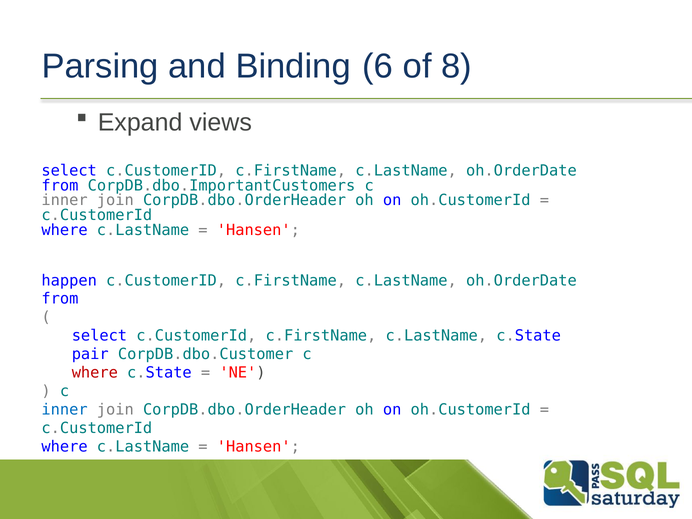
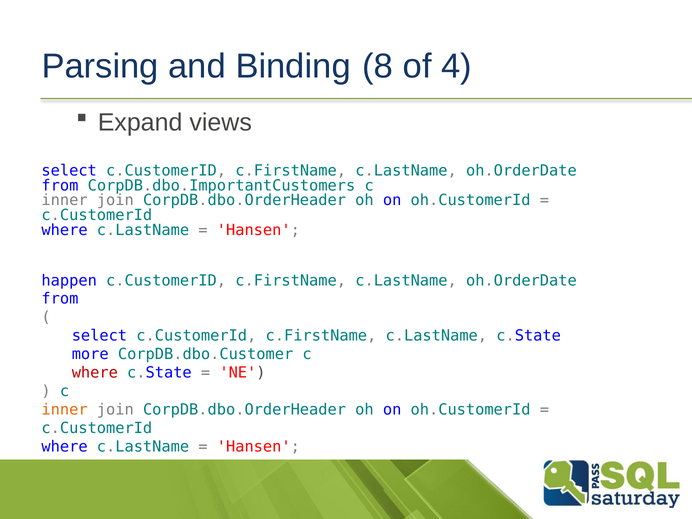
6: 6 -> 8 (378, 66)
8: 8 -> 4 (457, 66)
pair: pair -> more (90, 354)
inner colour: blue -> orange (65, 410)
